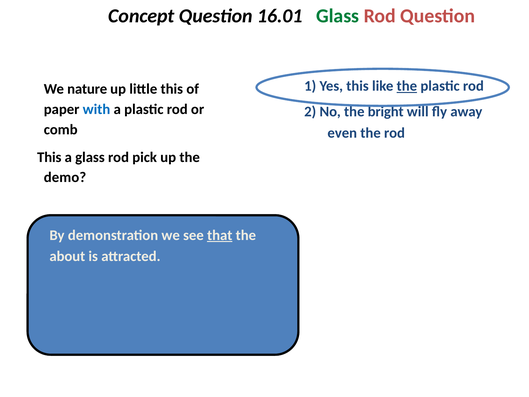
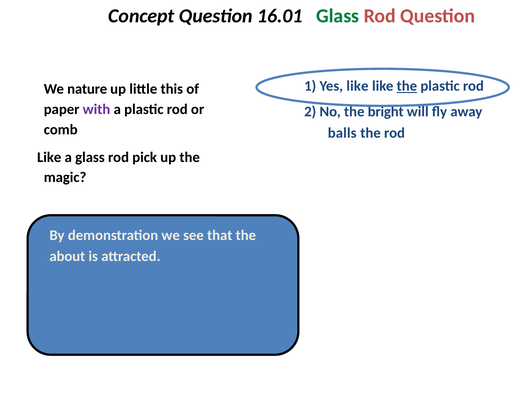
Yes this: this -> like (357, 86)
with colour: blue -> purple (97, 109)
even: even -> balls (342, 133)
This: This -> Like (49, 157)
demo: demo -> magic (65, 177)
that underline: present -> none (220, 235)
